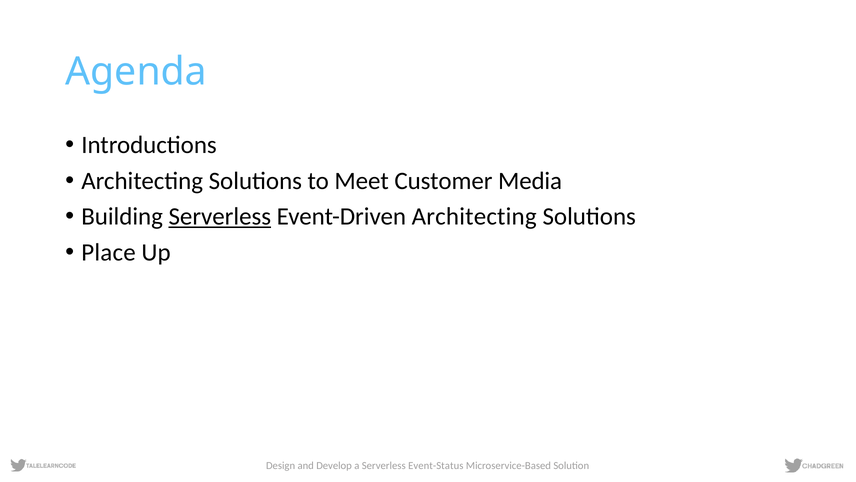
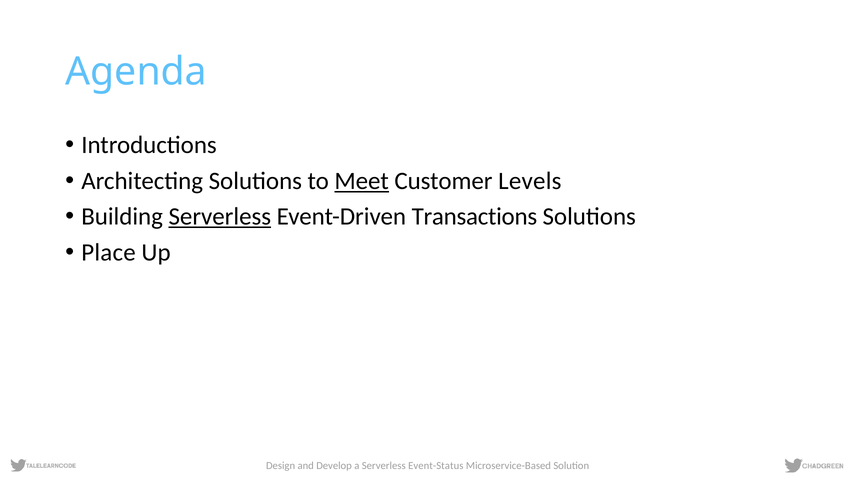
Meet underline: none -> present (362, 181)
Media: Media -> Levels (530, 181)
Event-Driven Architecting: Architecting -> Transactions (474, 217)
